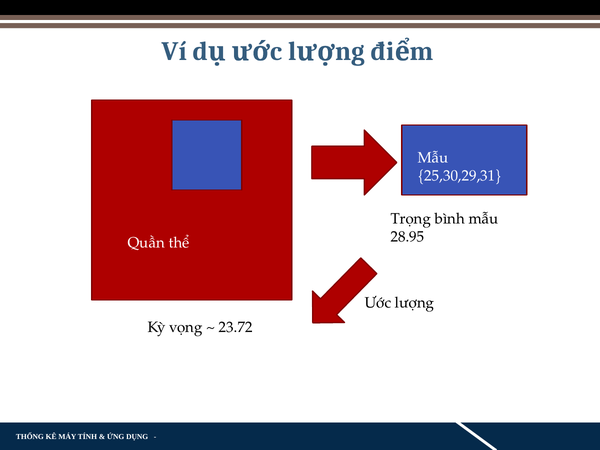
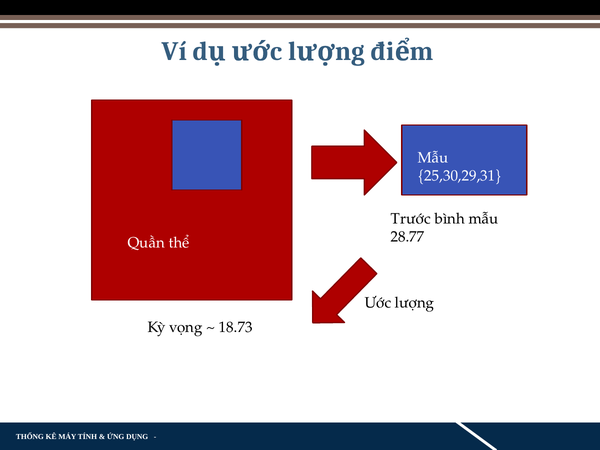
Trọng: Trọng -> Trước (411, 219)
28.95: 28.95 -> 28.77 (408, 237)
23.72: 23.72 -> 18.73 (236, 327)
